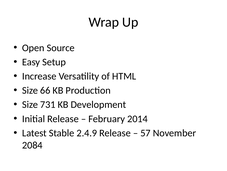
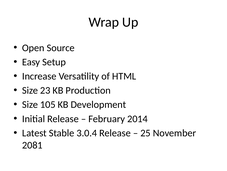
66: 66 -> 23 (45, 90)
731: 731 -> 105 (48, 104)
2.4.9: 2.4.9 -> 3.0.4 (87, 132)
57: 57 -> 25 (145, 132)
2084: 2084 -> 2081 (32, 145)
